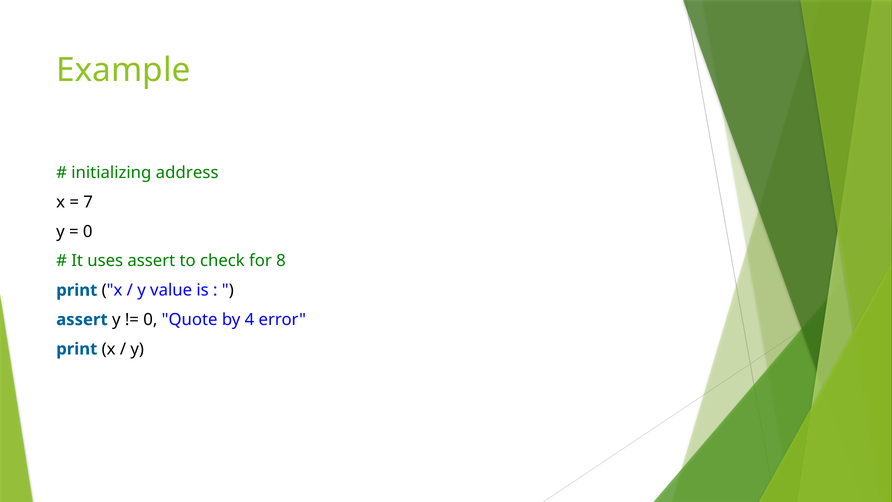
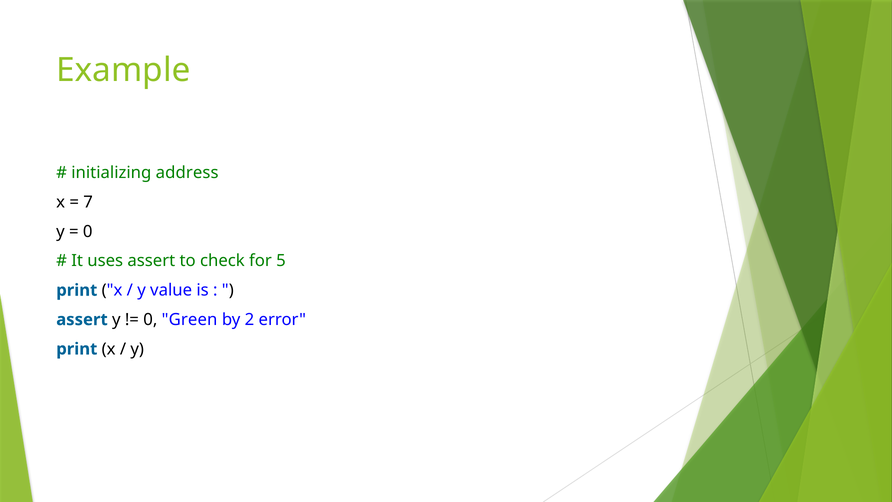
8: 8 -> 5 (281, 261)
Quote: Quote -> Green (190, 319)
4: 4 -> 2 (249, 319)
